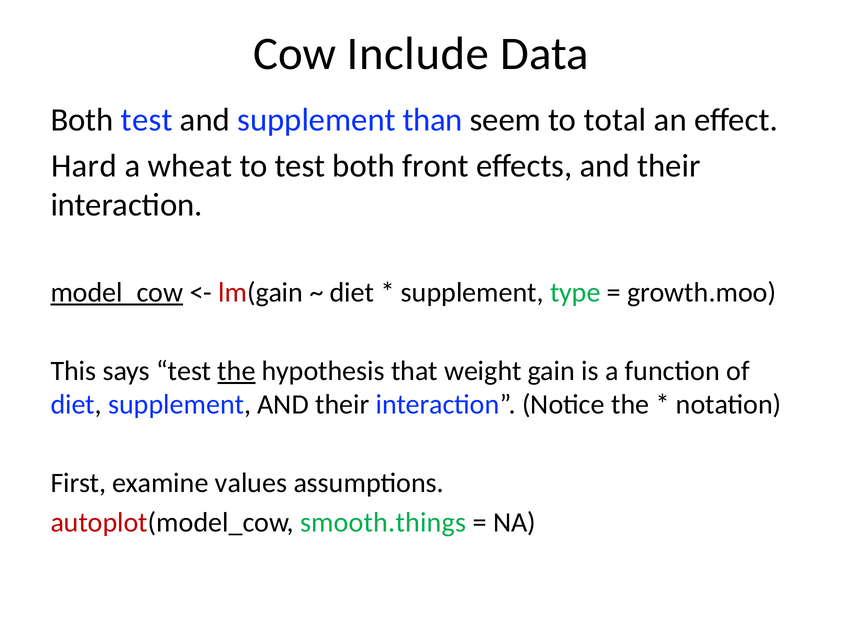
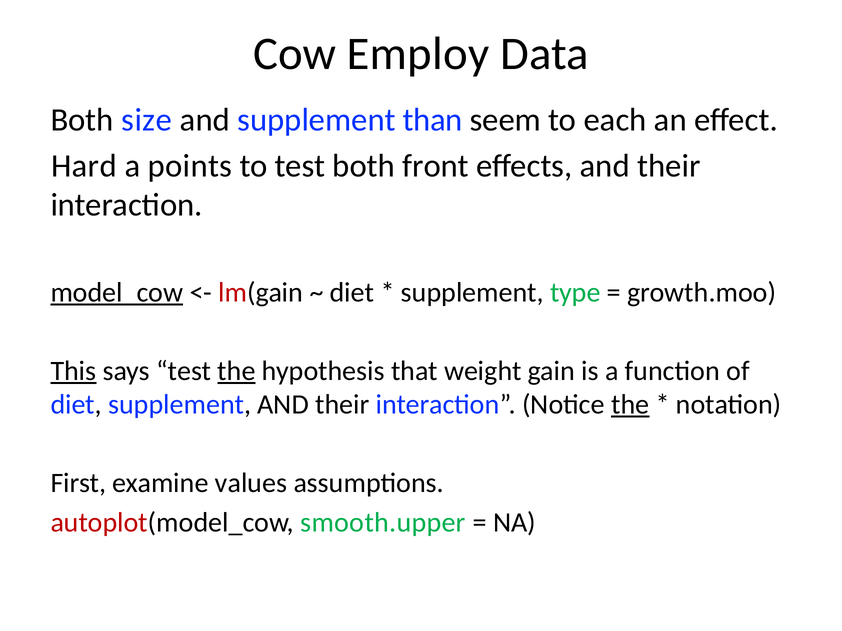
Include: Include -> Employ (418, 54)
Both test: test -> size (147, 120)
total: total -> each (615, 120)
wheat: wheat -> points (190, 166)
This underline: none -> present (73, 371)
the underline: none -> present (630, 405)
smooth.things: smooth.things -> smooth.upper (383, 523)
